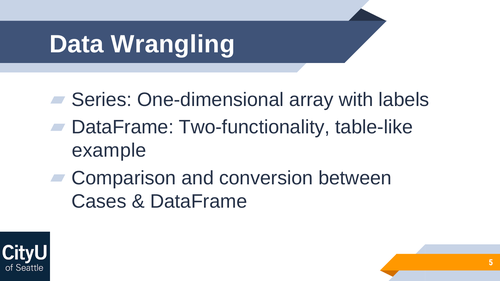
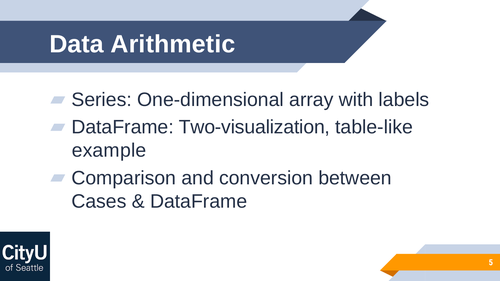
Wrangling: Wrangling -> Arithmetic (173, 44)
Two-functionality: Two-functionality -> Two-visualization (254, 127)
